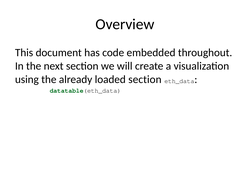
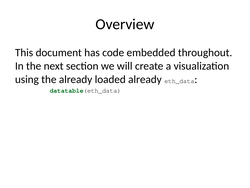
loaded section: section -> already (145, 79)
